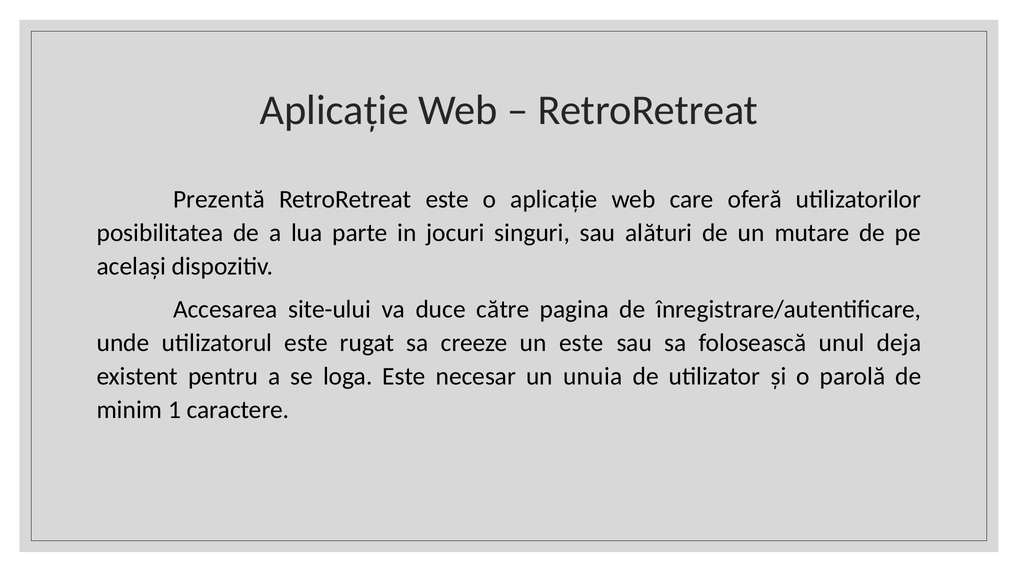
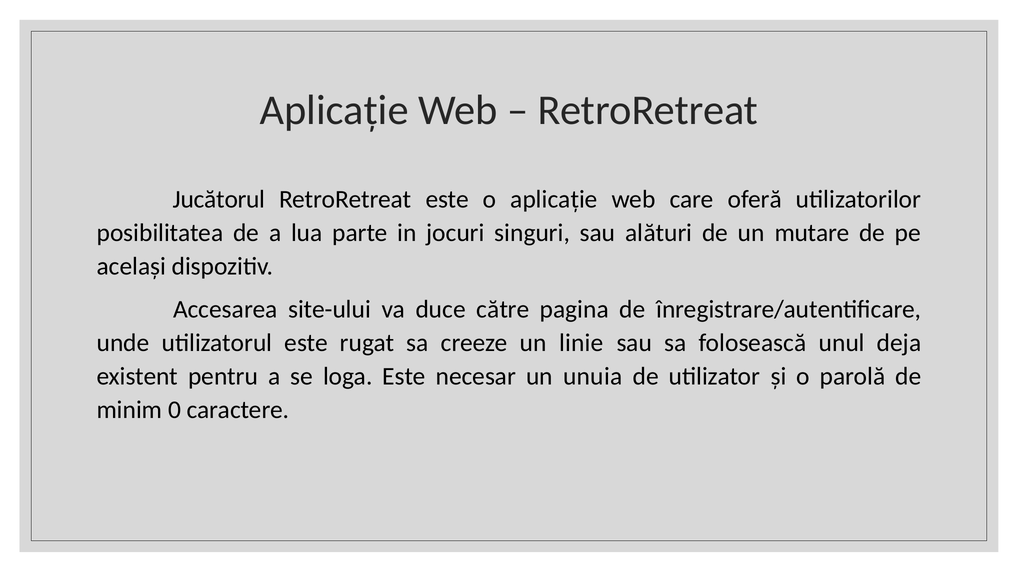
Prezentă: Prezentă -> Jucătorul (219, 200)
un este: este -> linie (581, 343)
1: 1 -> 0 (174, 411)
